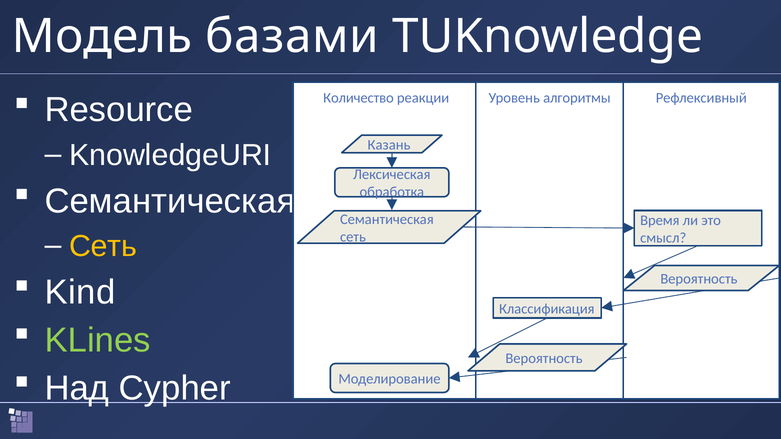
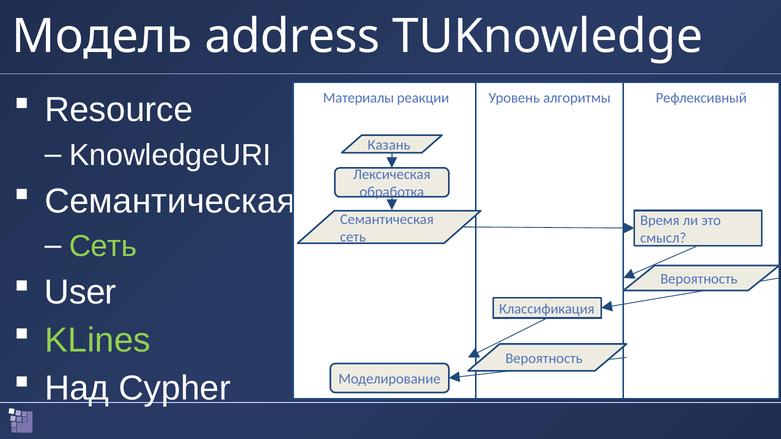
базами: базами -> address (292, 36)
Количество: Количество -> Материалы (358, 98)
Сеть colour: yellow -> light green (103, 247)
Kind: Kind -> User (80, 292)
